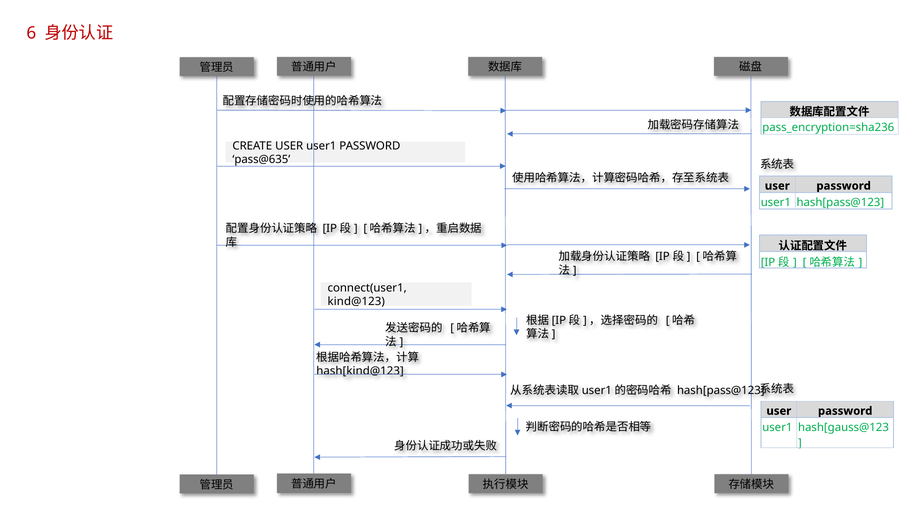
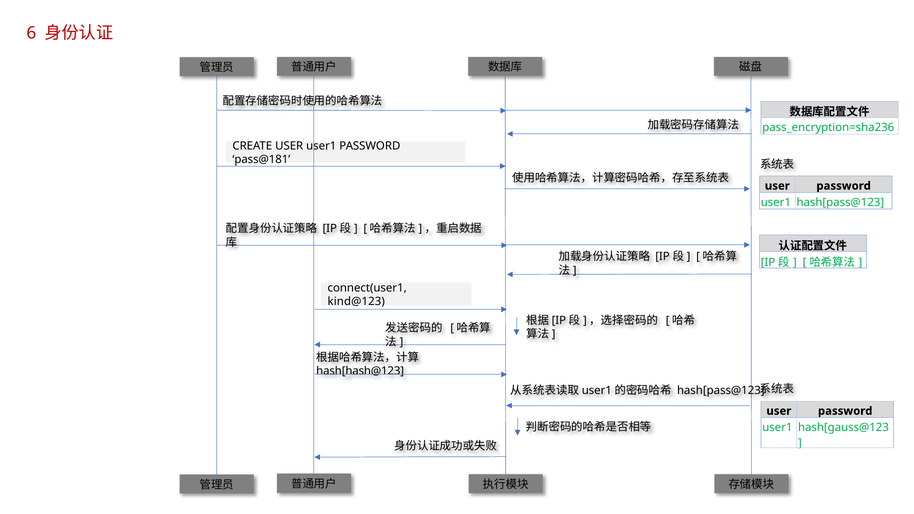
pass@635: pass@635 -> pass@181 (261, 160)
hash[kind@123: hash[kind@123 -> hash[hash@123 (360, 371)
